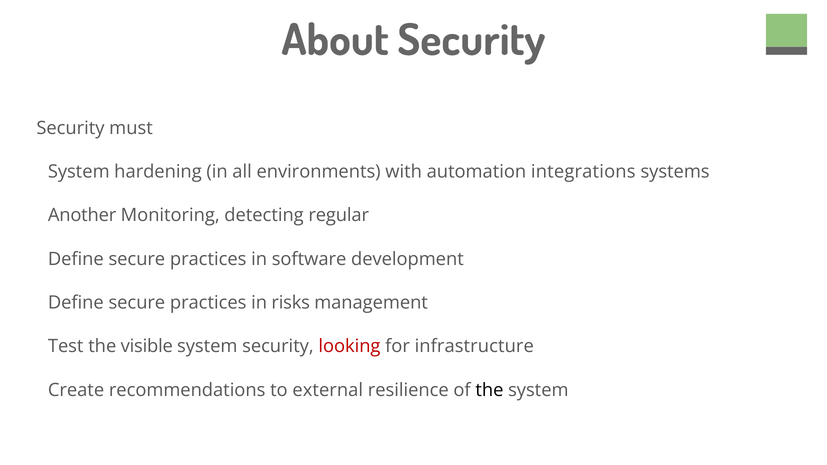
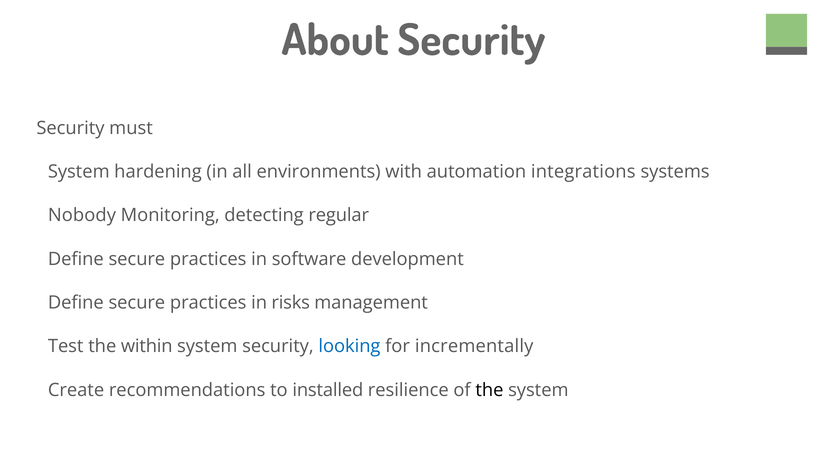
Another: Another -> Nobody (82, 215)
visible: visible -> within (147, 347)
looking colour: red -> blue (349, 347)
infrastructure: infrastructure -> incrementally (474, 347)
external: external -> installed (328, 390)
